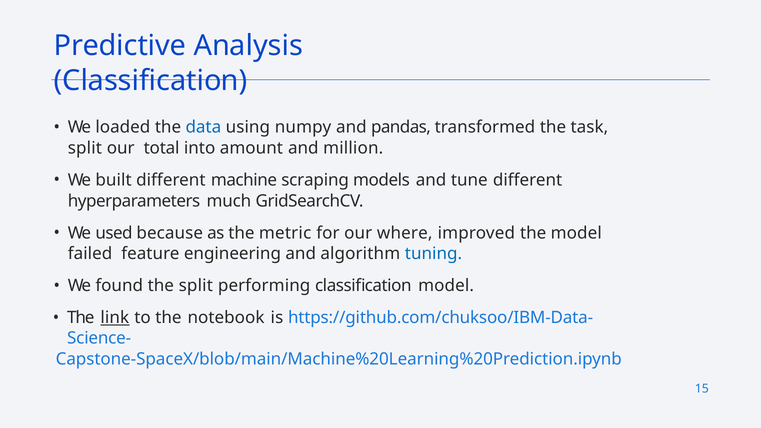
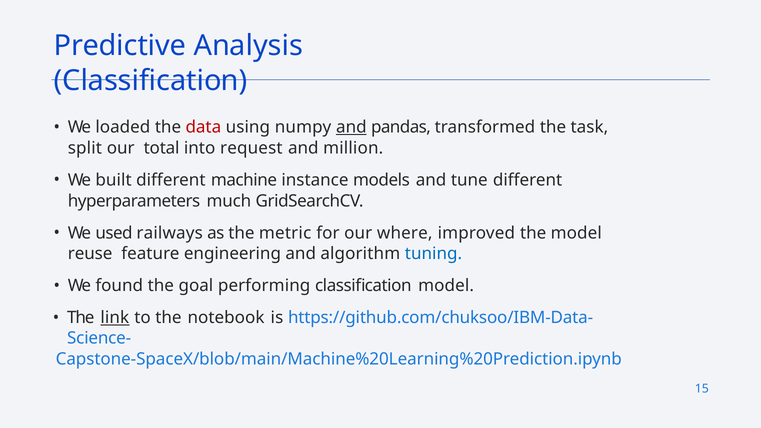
data colour: blue -> red (203, 127)
and underline: none -> present (351, 127)
amount: amount -> request (251, 148)
scraping: scraping -> instance (315, 180)
because: because -> railways (170, 233)
failed: failed -> reuse (90, 254)
the split: split -> goal (196, 286)
